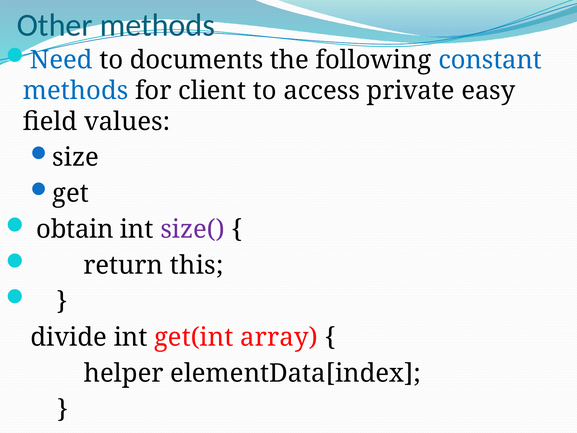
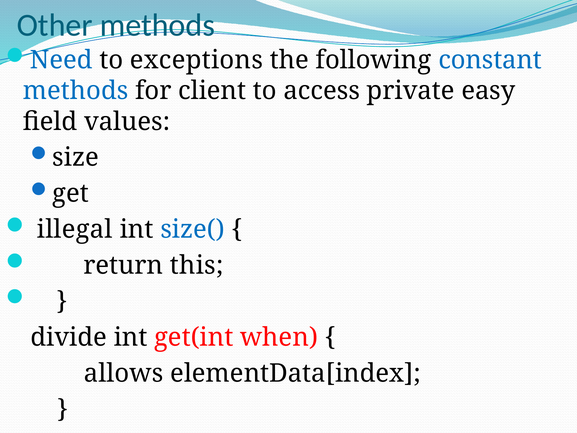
documents: documents -> exceptions (196, 60)
obtain: obtain -> illegal (75, 229)
size( colour: purple -> blue (193, 229)
array: array -> when (279, 337)
helper: helper -> allows (124, 373)
